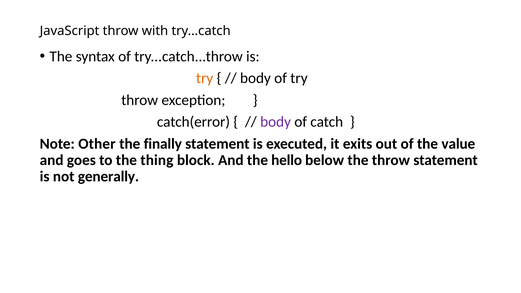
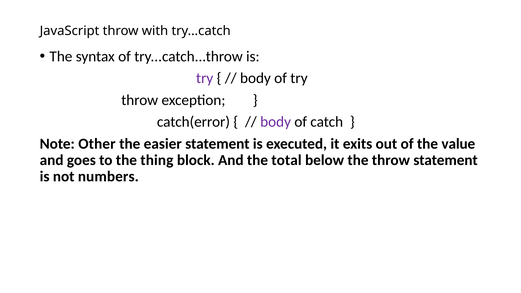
try colour: orange -> purple (205, 78)
finally: finally -> easier (163, 144)
hello: hello -> total (287, 160)
generally: generally -> numbers (108, 177)
